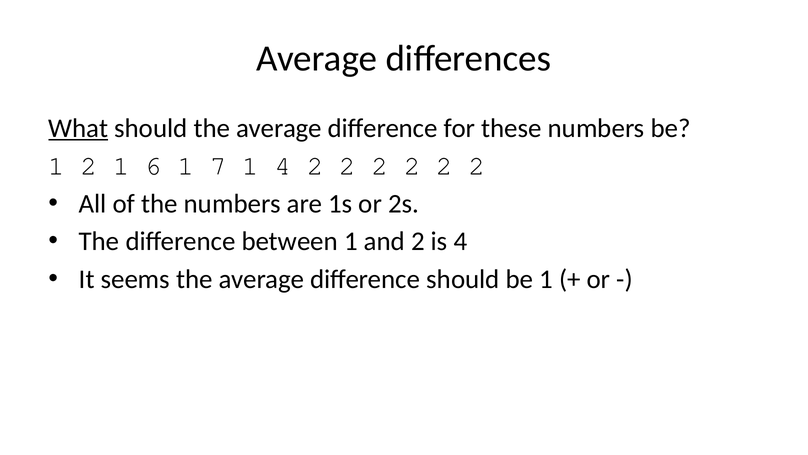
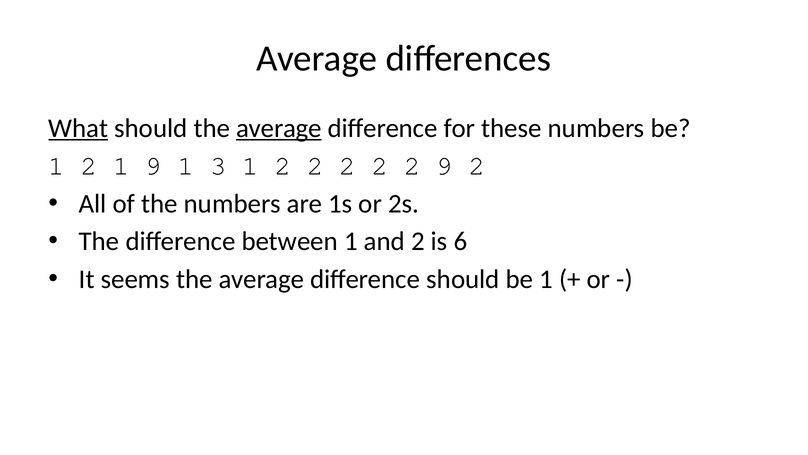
average underline: none -> present (279, 128)
1 6: 6 -> 9 (154, 166)
7: 7 -> 3 (218, 166)
4: 4 -> 2 (283, 166)
2: 2 -> 9 (445, 166)
is 4: 4 -> 6 (460, 241)
